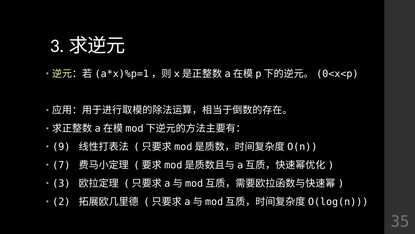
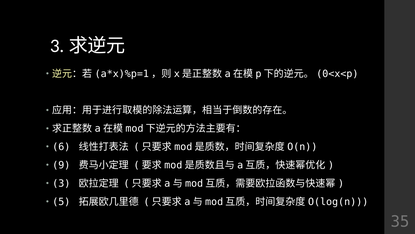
9: 9 -> 6 (61, 147)
7: 7 -> 9 (61, 165)
2: 2 -> 5 (61, 201)
